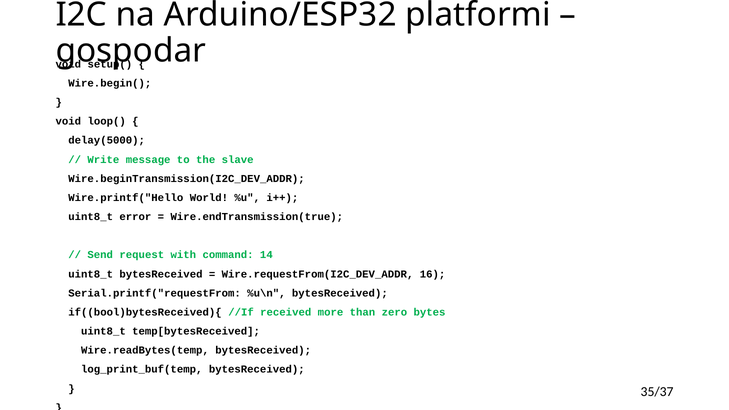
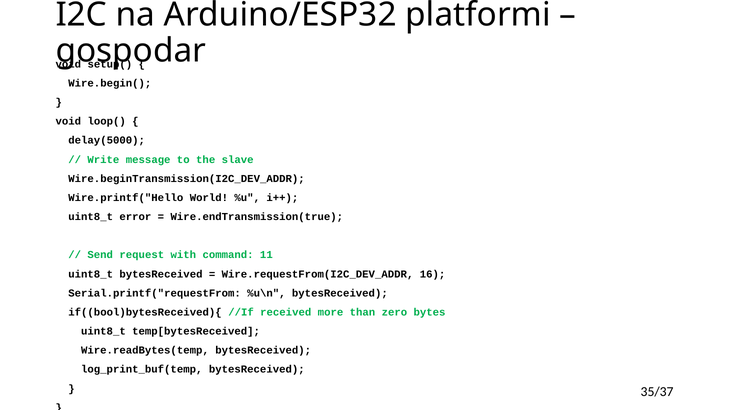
14: 14 -> 11 (266, 255)
